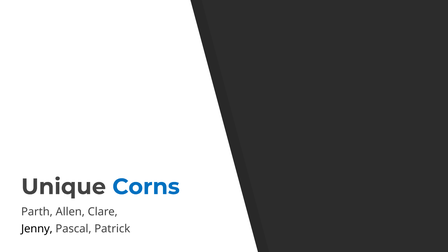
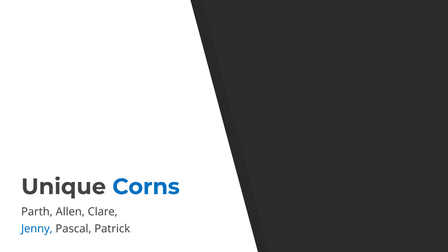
Jenny colour: black -> blue (37, 229)
